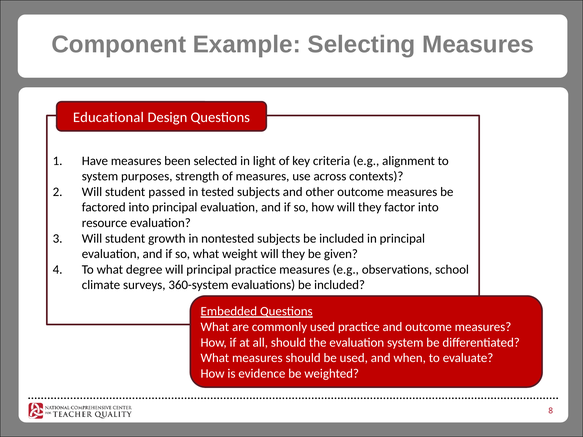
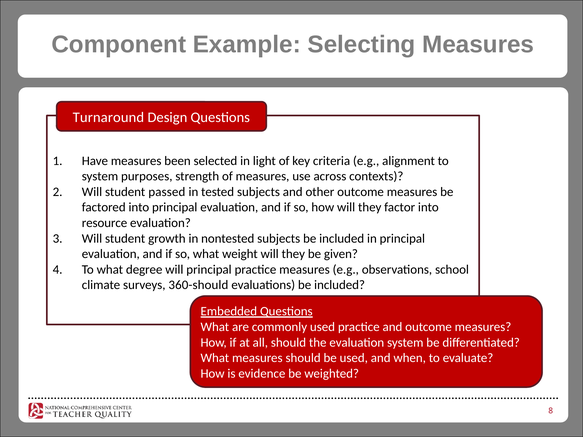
Educational: Educational -> Turnaround (108, 117)
360-system: 360-system -> 360-should (198, 285)
